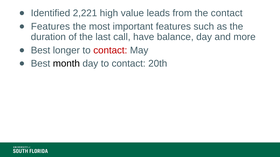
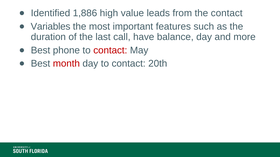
2,221: 2,221 -> 1,886 (85, 13)
Features: Features -> Variables (51, 26)
longer: longer -> phone (66, 50)
month colour: black -> red (66, 64)
